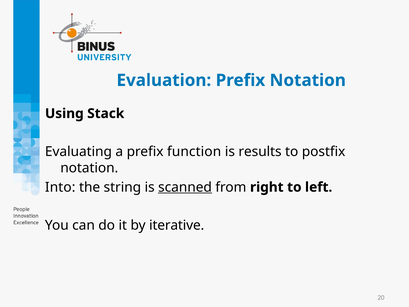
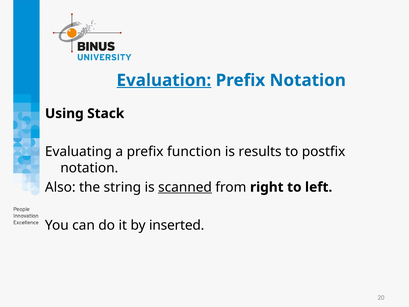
Evaluation underline: none -> present (164, 80)
Into: Into -> Also (60, 187)
iterative: iterative -> inserted (177, 225)
